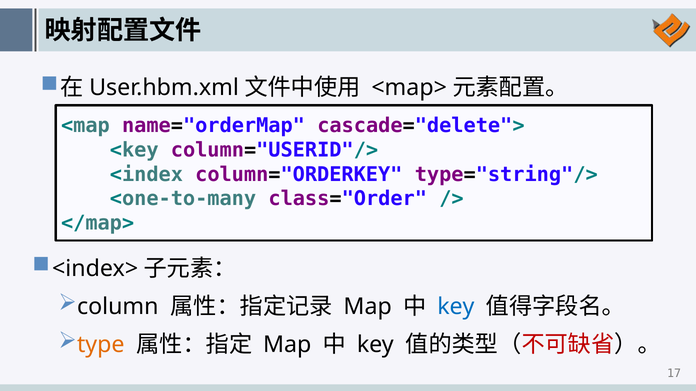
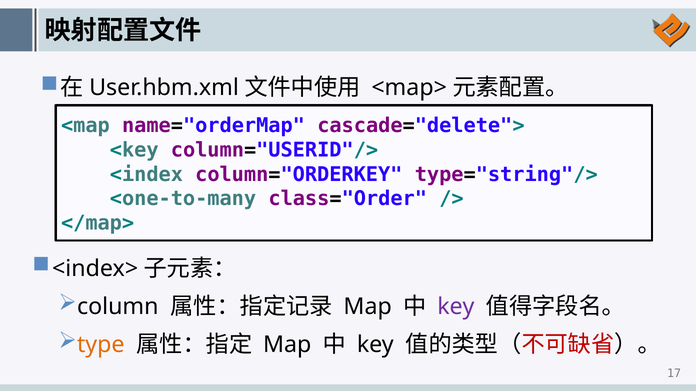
key colour: blue -> purple (456, 307)
